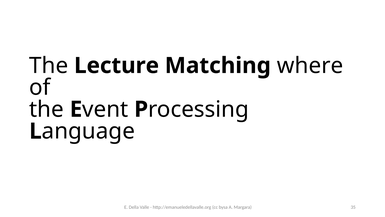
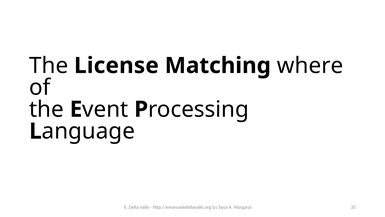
Lecture: Lecture -> License (116, 65)
